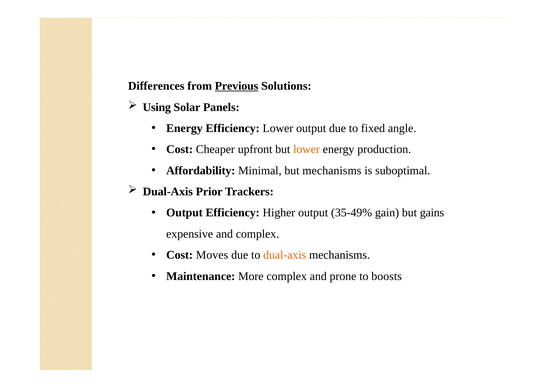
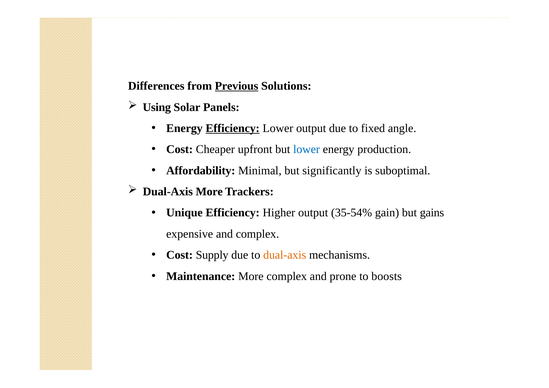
Efficiency underline: none -> present (233, 128)
lower colour: orange -> blue (307, 149)
but mechanisms: mechanisms -> significantly (332, 170)
Dual-Axis Prior: Prior -> More (209, 192)
Output: Output -> Unique (184, 213)
35-49%: 35-49% -> 35-54% (352, 213)
Moves: Moves -> Supply (212, 255)
